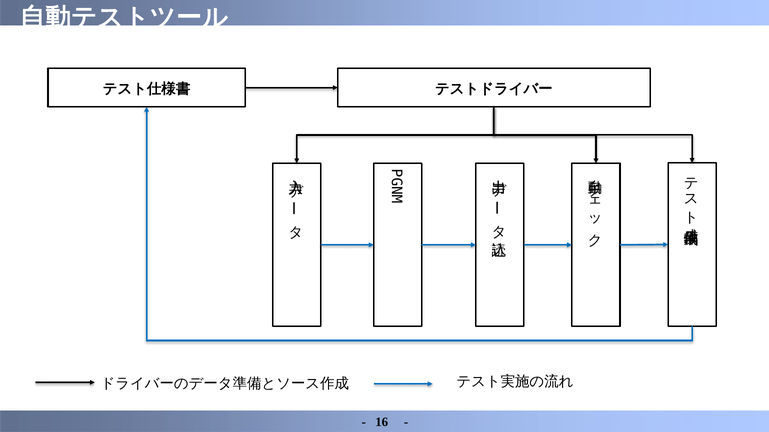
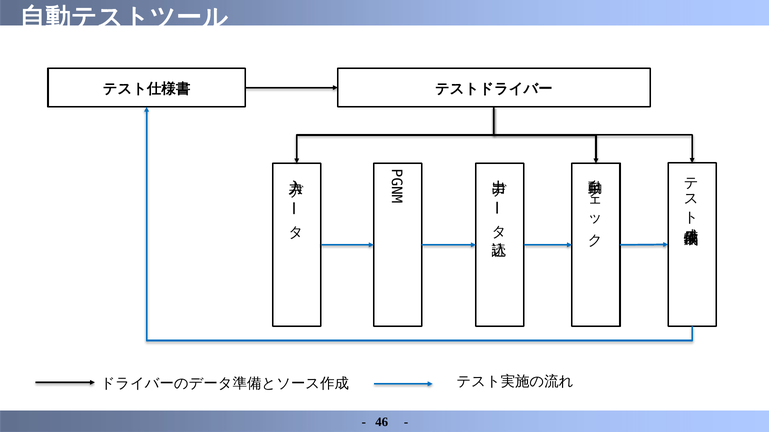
16: 16 -> 46 (382, 423)
